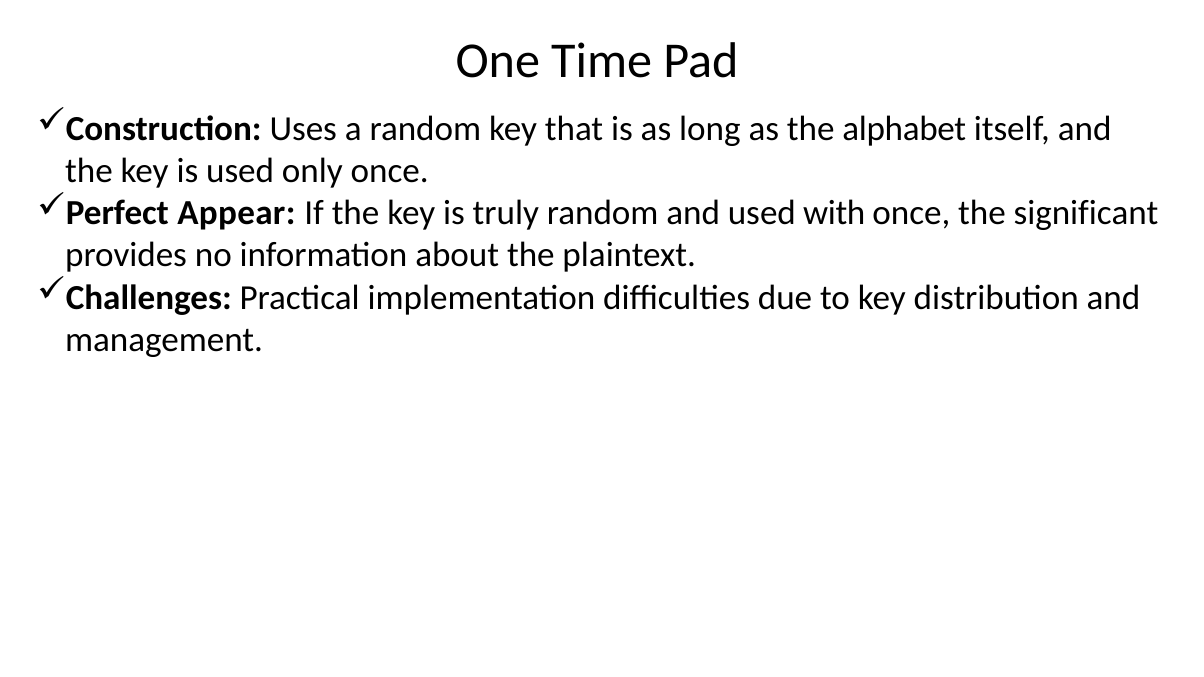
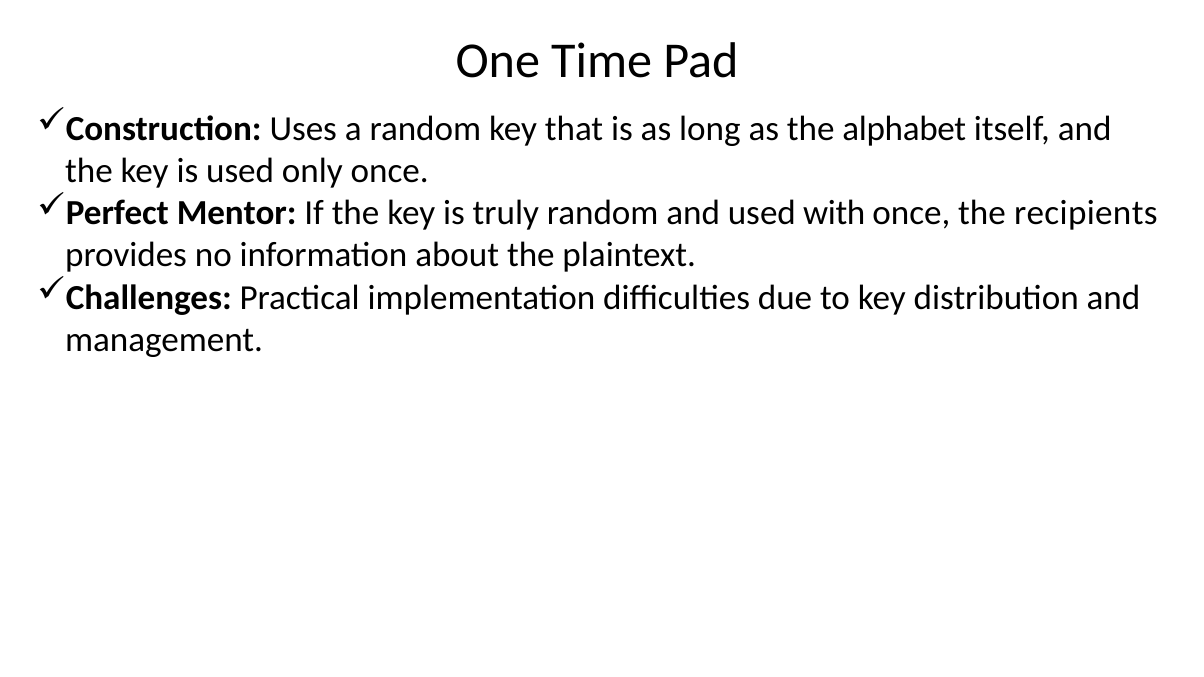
Appear: Appear -> Mentor (237, 213)
significant: significant -> recipients (1086, 213)
